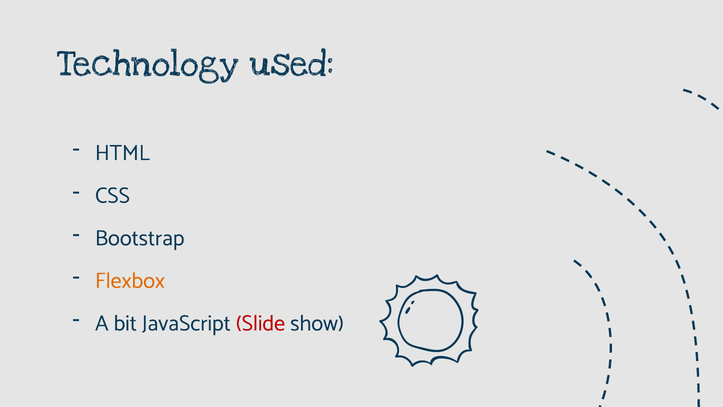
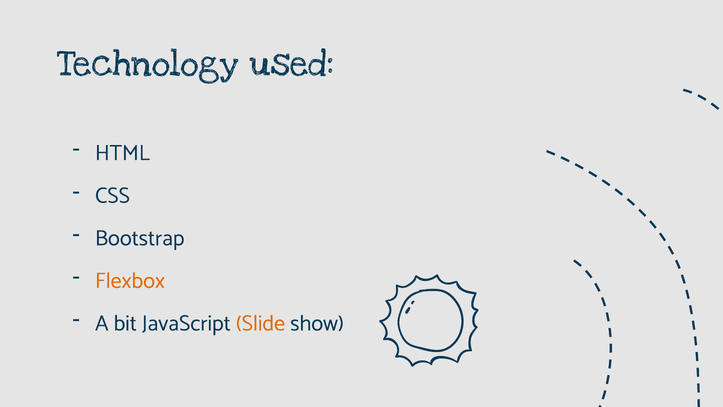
Slide colour: red -> orange (260, 323)
